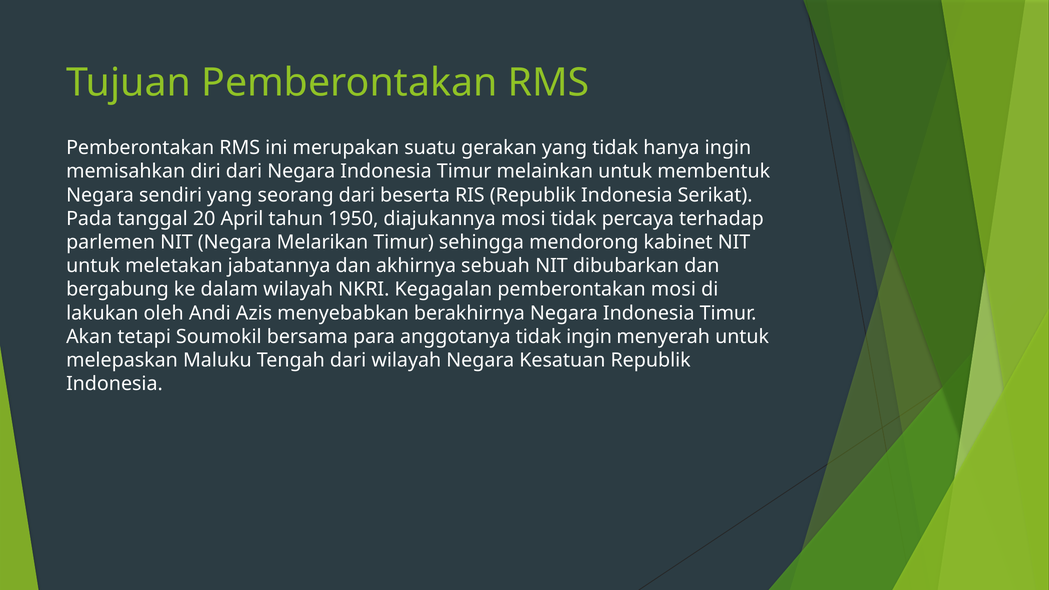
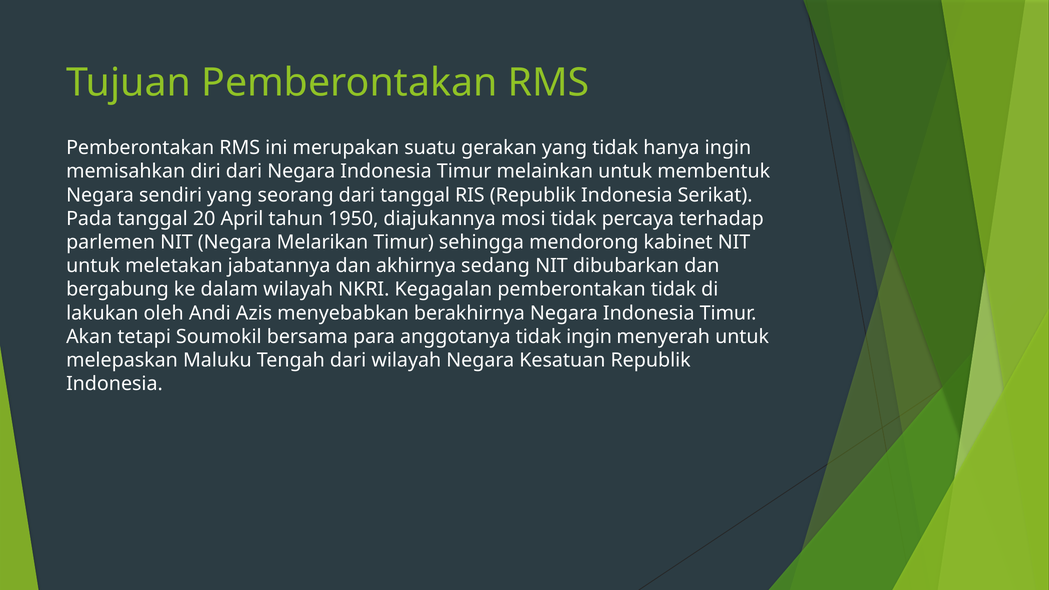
dari beserta: beserta -> tanggal (415, 195)
sebuah: sebuah -> sedang (496, 266)
pemberontakan mosi: mosi -> tidak (674, 289)
